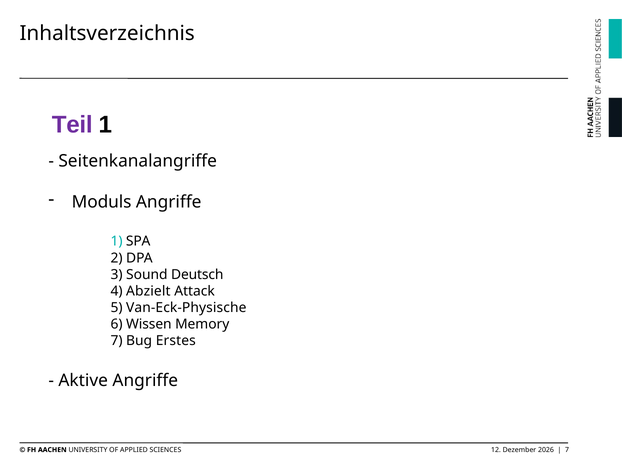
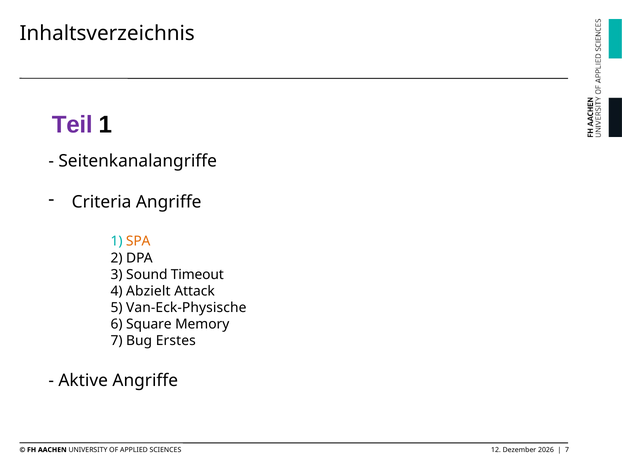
Moduls: Moduls -> Criteria (102, 202)
SPA colour: black -> orange (138, 242)
Deutsch: Deutsch -> Timeout (197, 275)
Wissen: Wissen -> Square (149, 325)
